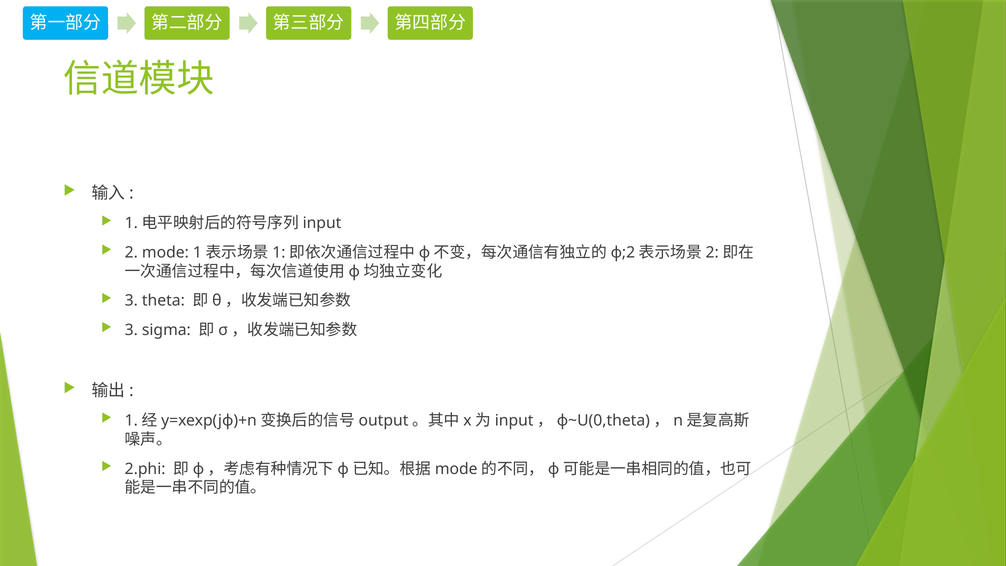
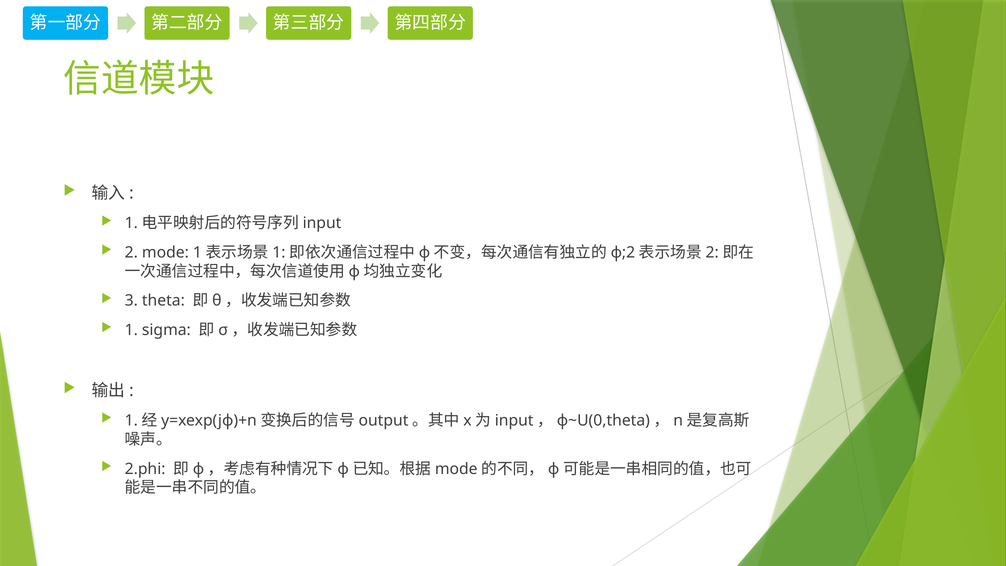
3: 3 -> 1 (131, 330)
